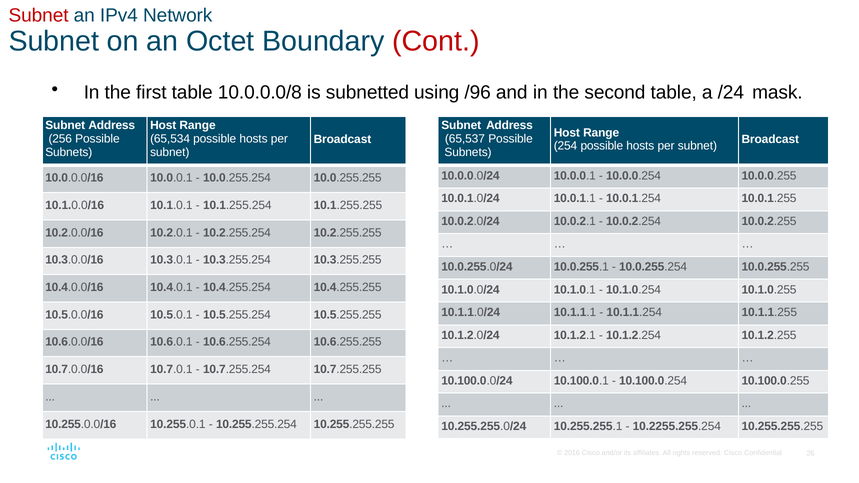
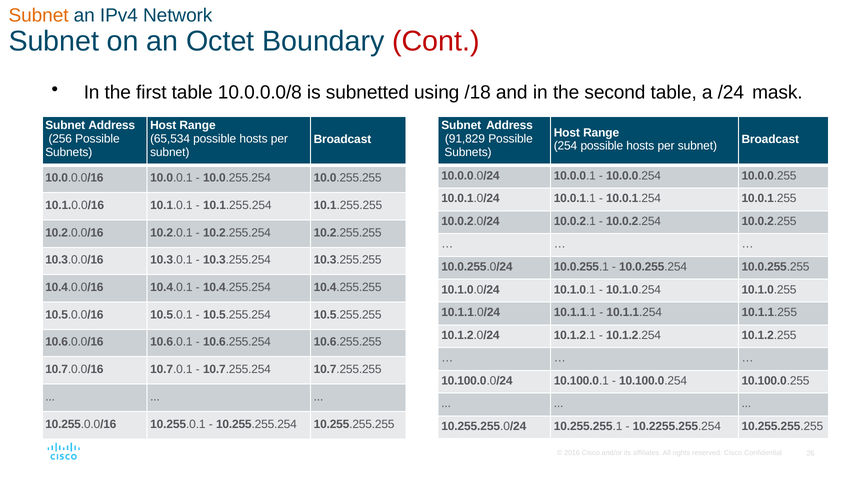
Subnet colour: red -> orange (39, 16)
/96: /96 -> /18 (478, 92)
65,537: 65,537 -> 91,829 (465, 139)
